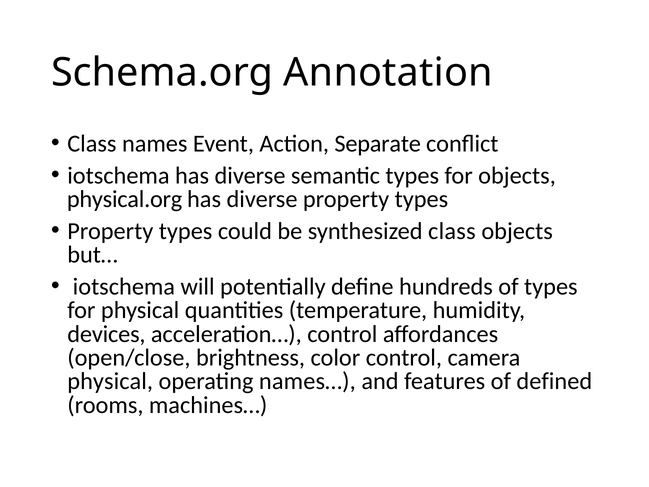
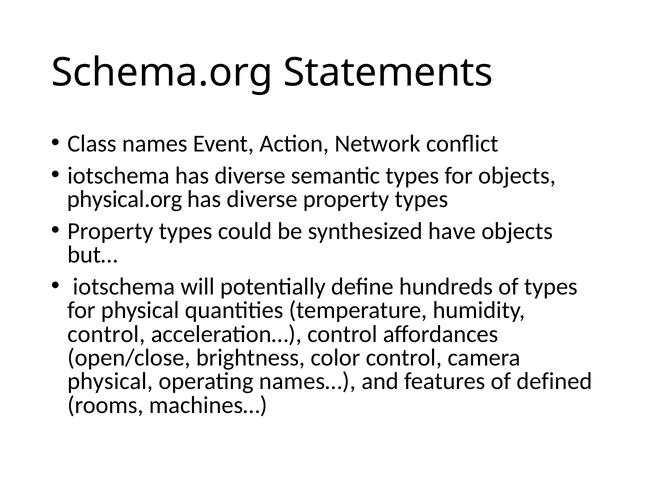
Annotation: Annotation -> Statements (388, 73)
Separate: Separate -> Network (378, 144)
synthesized class: class -> have (452, 231)
devices: devices -> control (106, 334)
